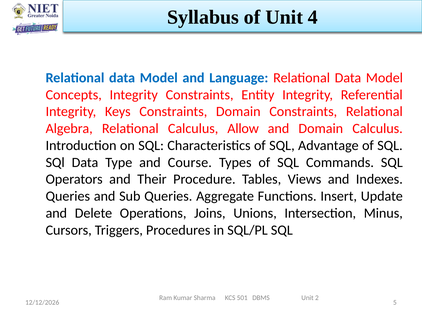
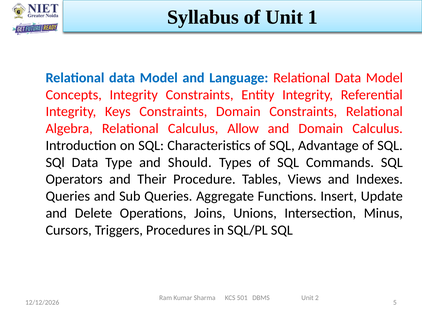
4: 4 -> 1 (313, 17)
Course: Course -> Should (190, 162)
